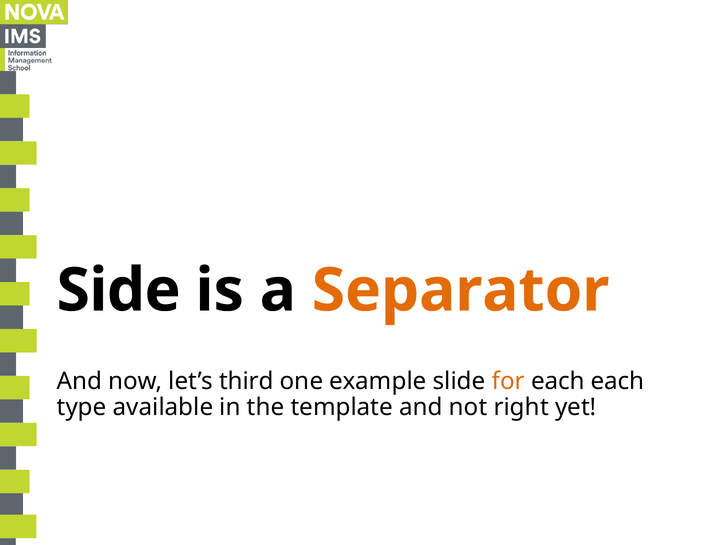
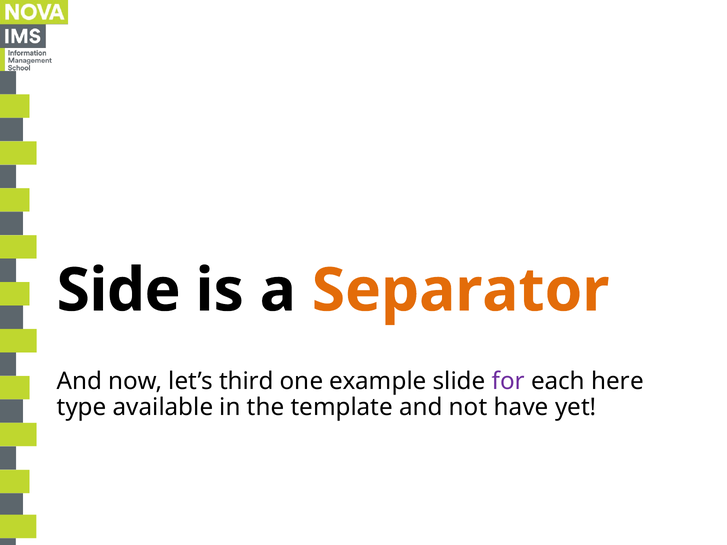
for colour: orange -> purple (508, 381)
each each: each -> here (617, 381)
right: right -> have (521, 408)
